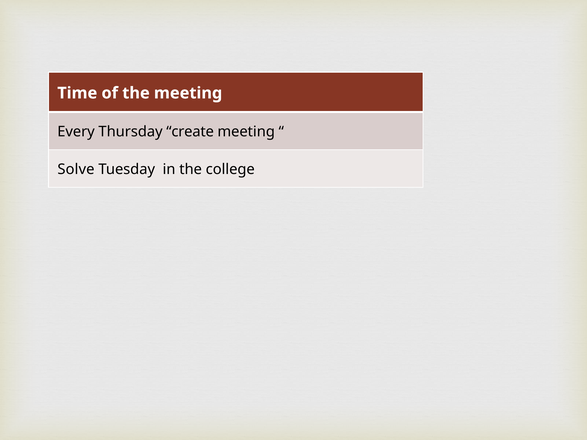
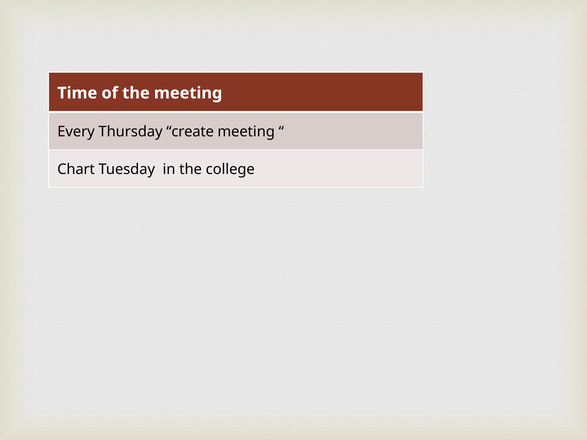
Solve: Solve -> Chart (76, 169)
